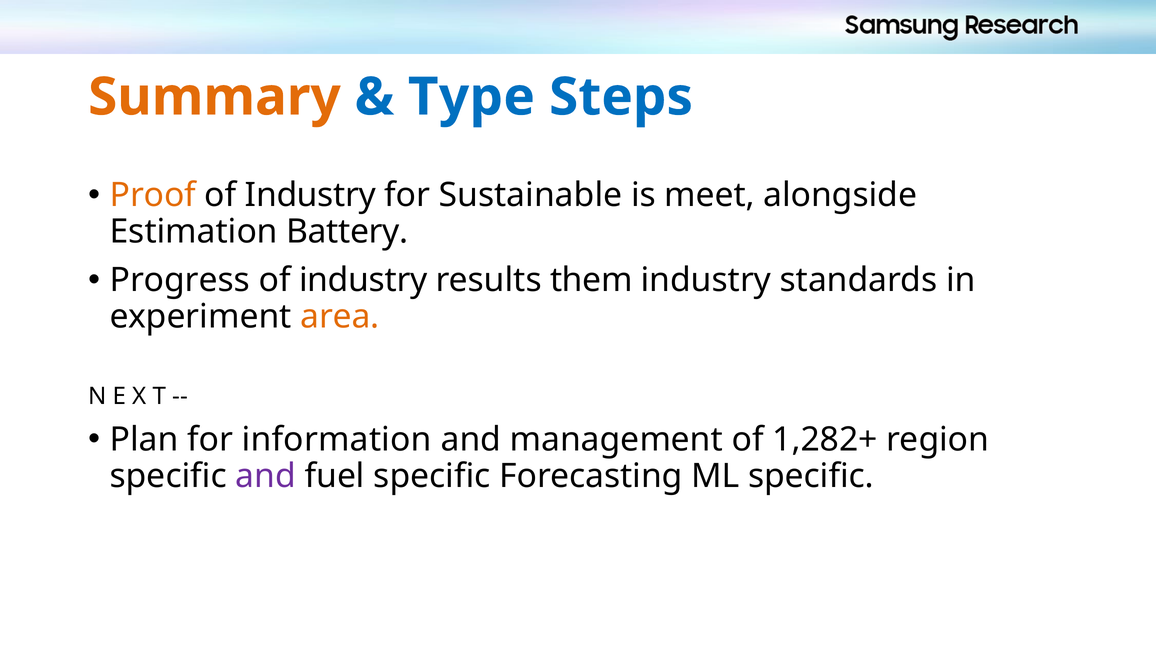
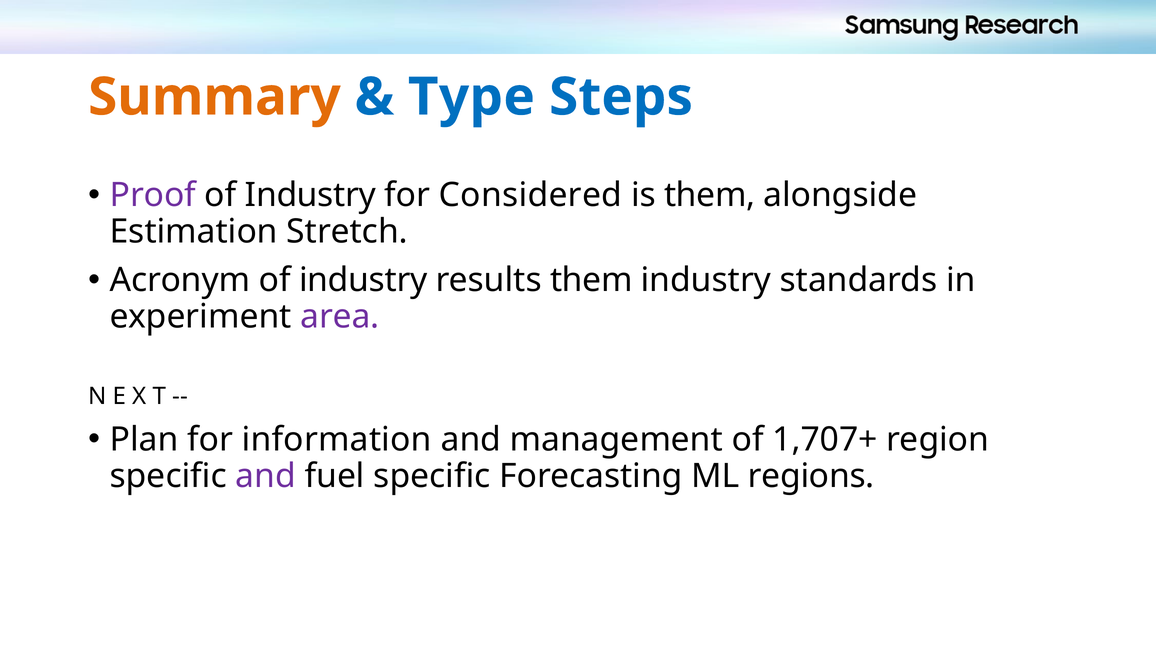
Proof colour: orange -> purple (153, 195)
Sustainable: Sustainable -> Considered (530, 195)
is meet: meet -> them (710, 195)
Battery: Battery -> Stretch (347, 232)
Progress: Progress -> Acronym (180, 280)
area colour: orange -> purple (340, 317)
1,282+: 1,282+ -> 1,707+ (825, 440)
ML specific: specific -> regions (811, 476)
